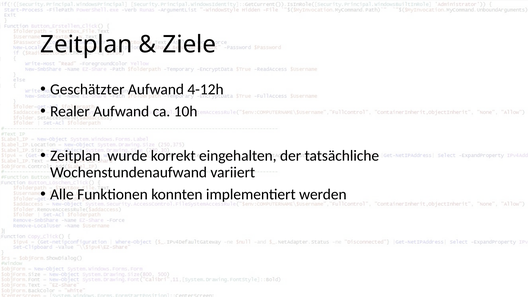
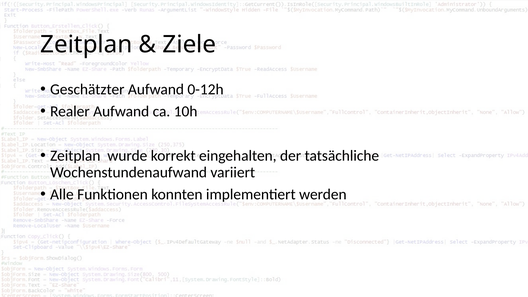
4-12h: 4-12h -> 0-12h (206, 89)
